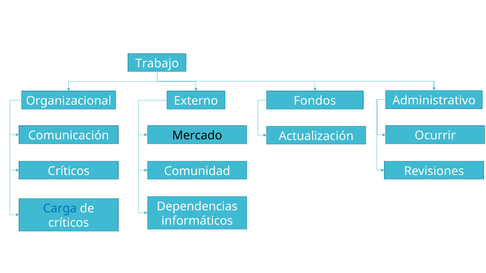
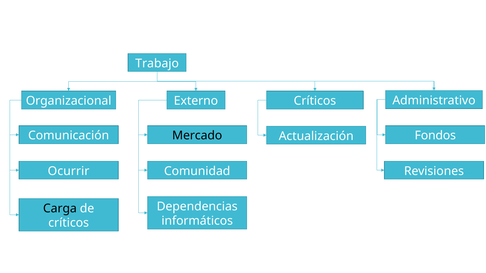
Externo Fondos: Fondos -> Críticos (315, 101)
Ocurrir: Ocurrir -> Fondos (435, 136)
Críticos: Críticos -> Ocurrir (69, 171)
Carga colour: blue -> black (60, 209)
